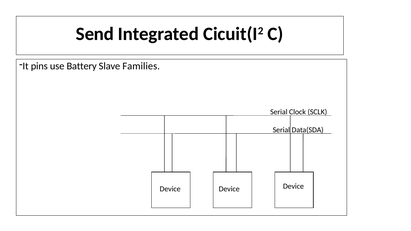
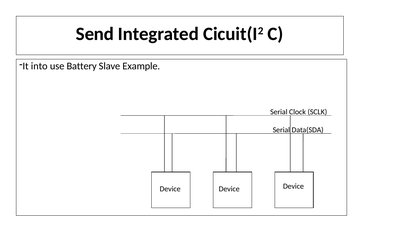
pins: pins -> into (39, 66)
Families: Families -> Example (141, 66)
